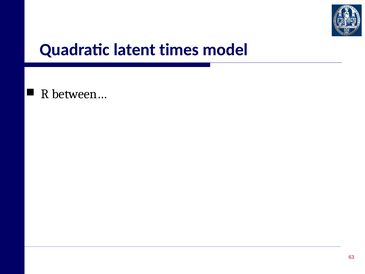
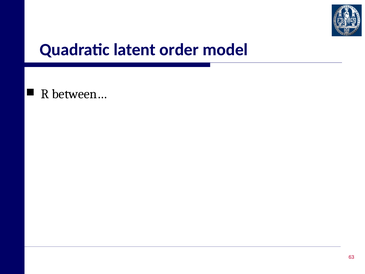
times: times -> order (179, 50)
